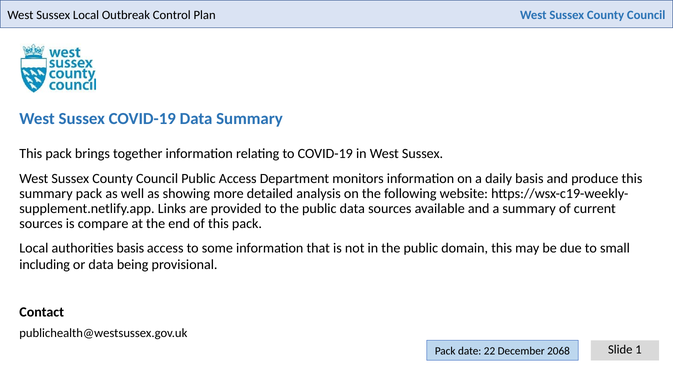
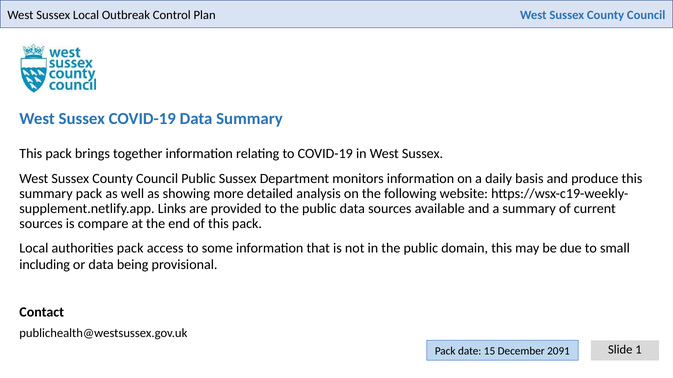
Public Access: Access -> Sussex (238, 179)
authorities basis: basis -> pack (130, 248)
22: 22 -> 15 (490, 352)
2068: 2068 -> 2091 (559, 352)
